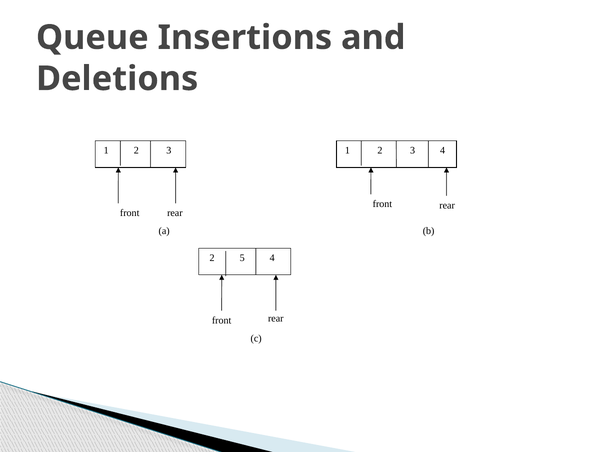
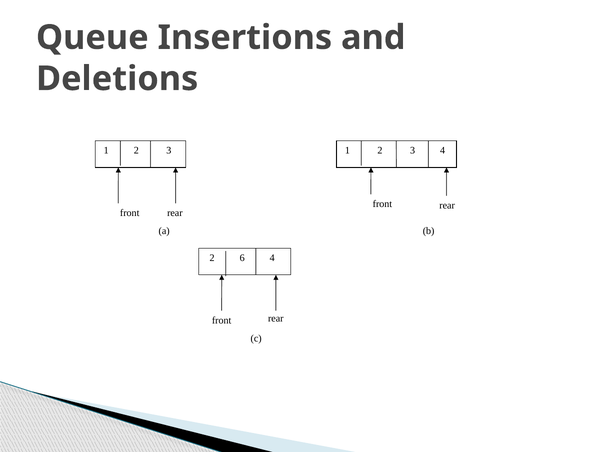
5: 5 -> 6 (242, 257)
